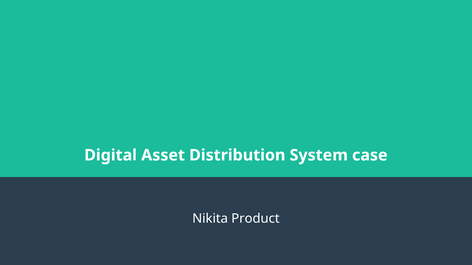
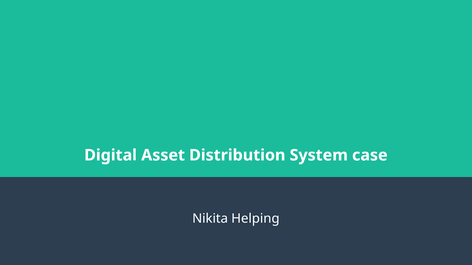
Product: Product -> Helping (255, 219)
